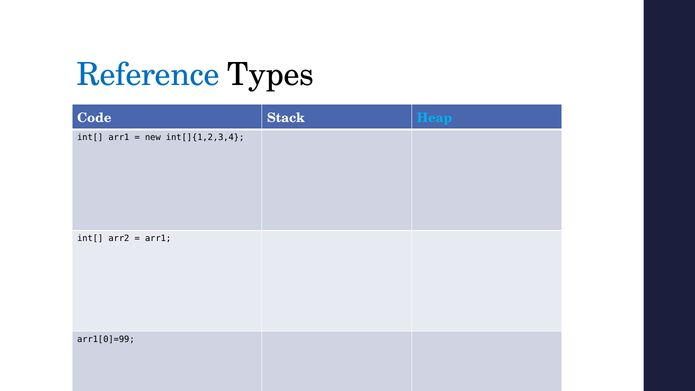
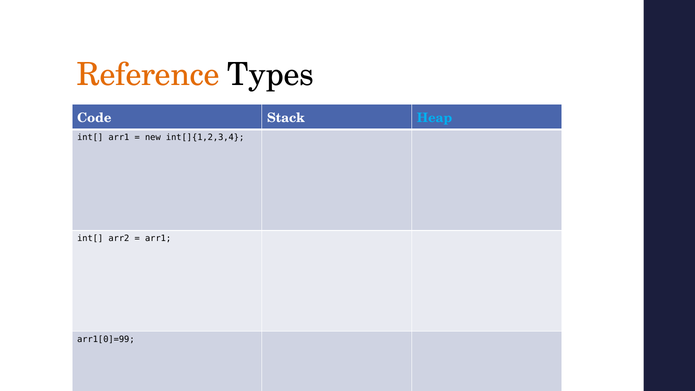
Reference colour: blue -> orange (148, 75)
